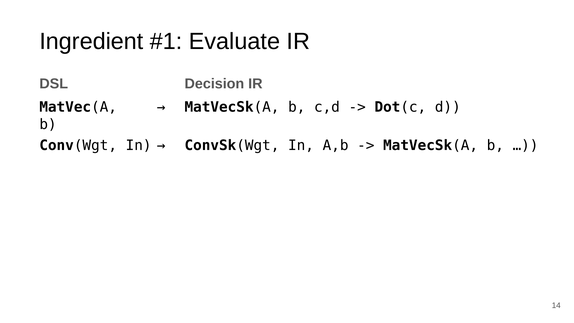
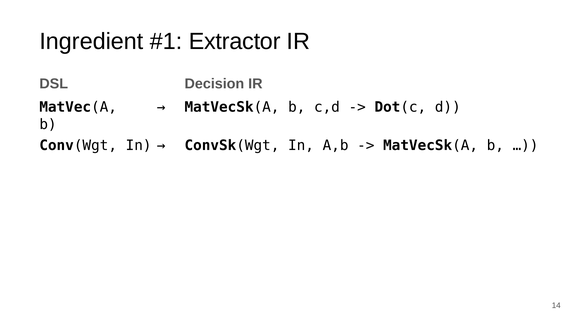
Evaluate: Evaluate -> Extractor (235, 41)
